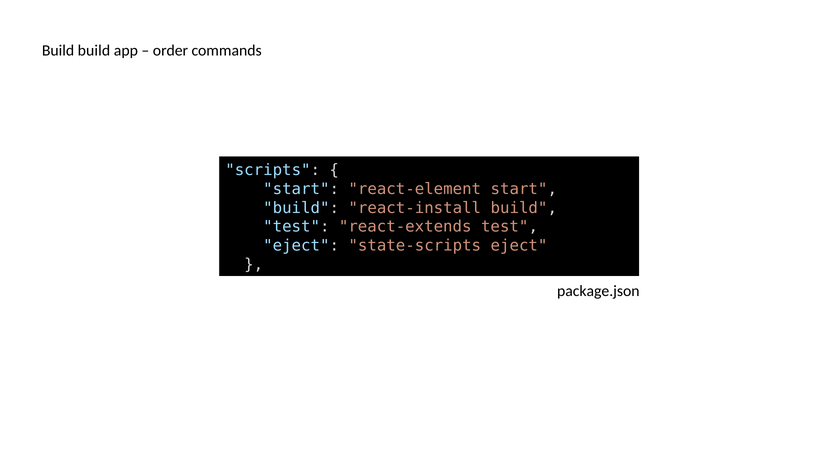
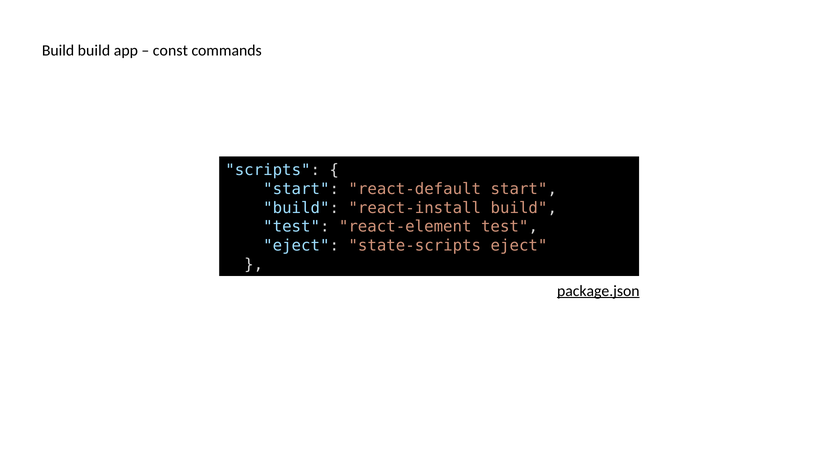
order: order -> const (170, 51)
react-element: react-element -> react-default (415, 189)
react-extends: react-extends -> react-element (405, 227)
package.json underline: none -> present (598, 291)
